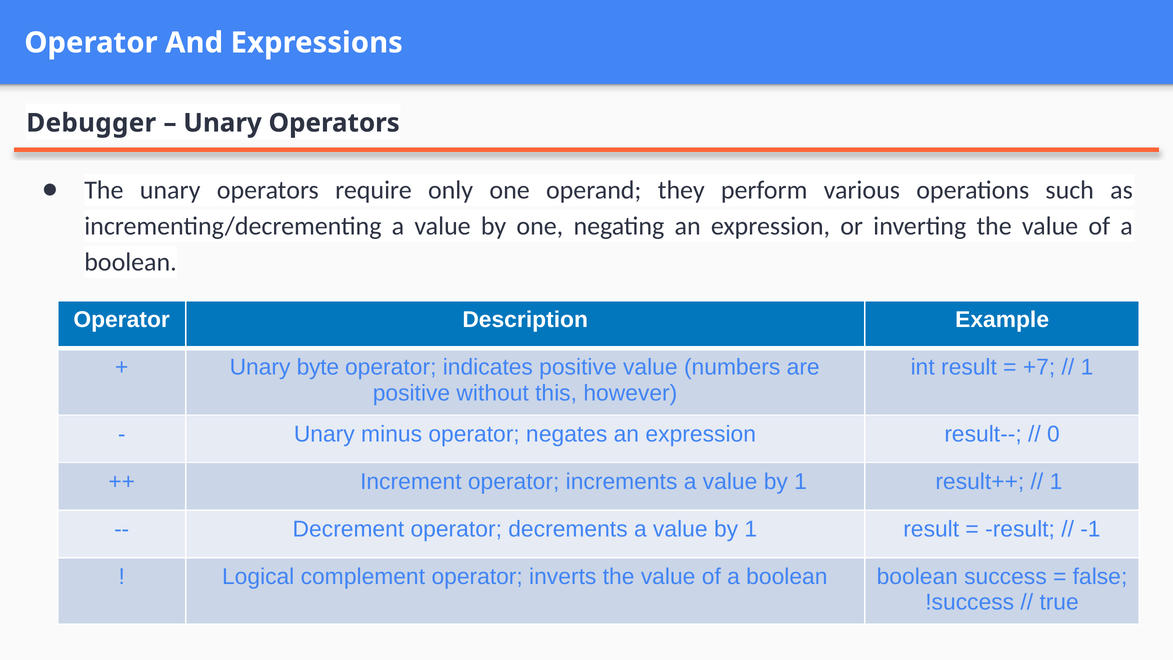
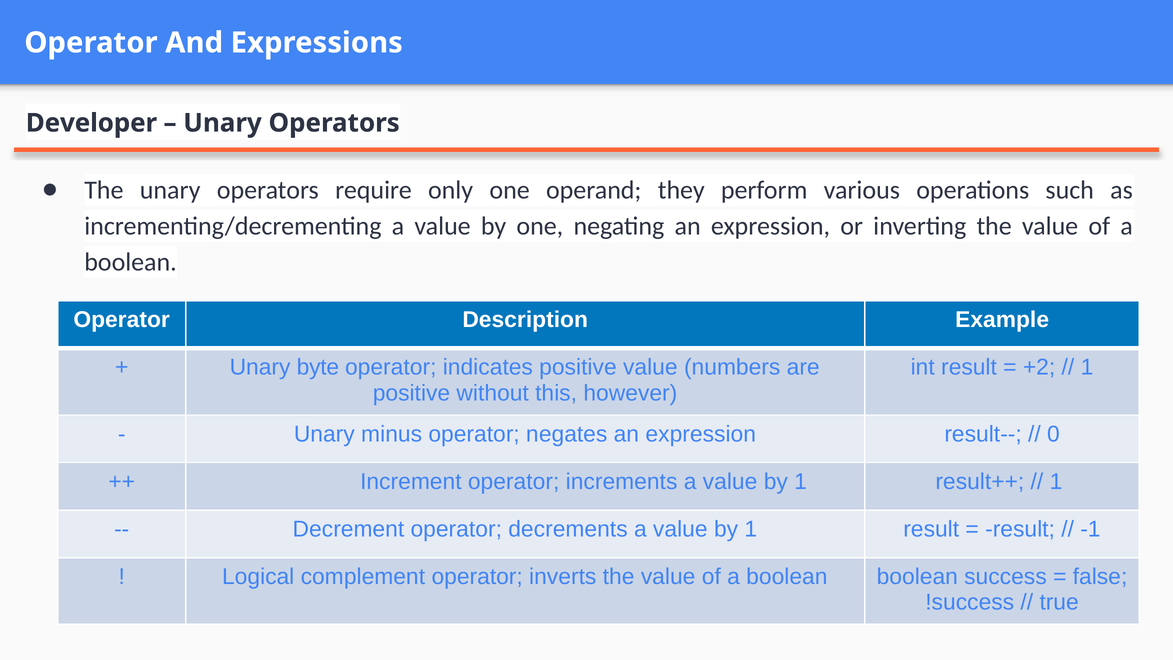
Debugger: Debugger -> Developer (91, 123)
+7: +7 -> +2 (1039, 367)
